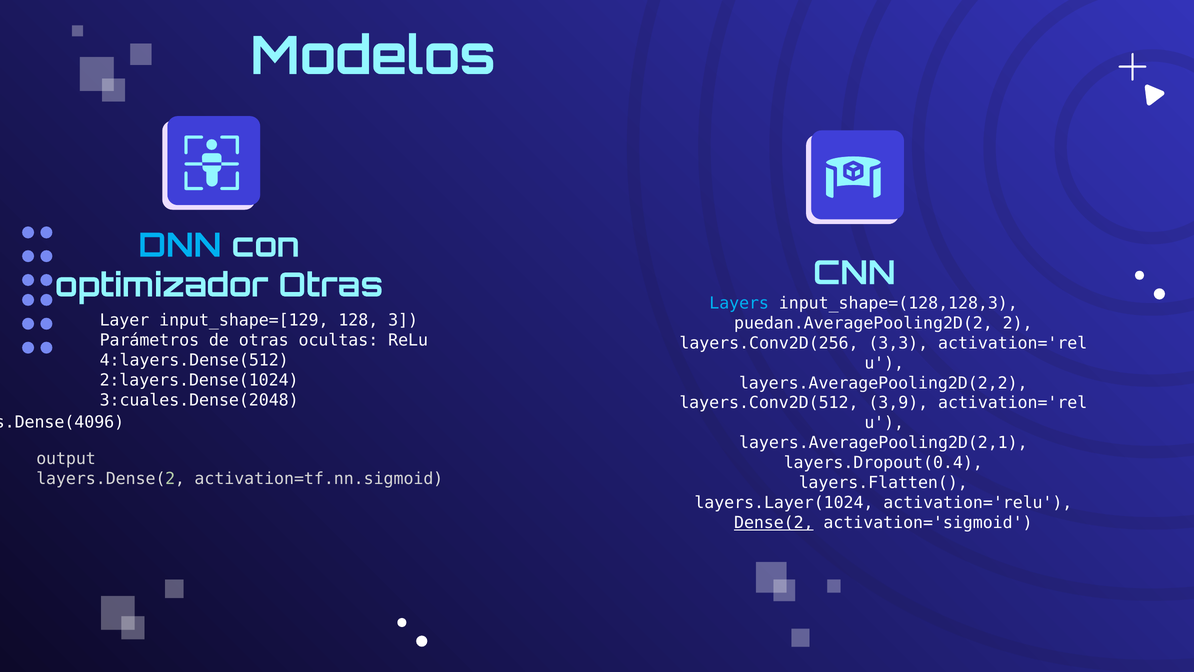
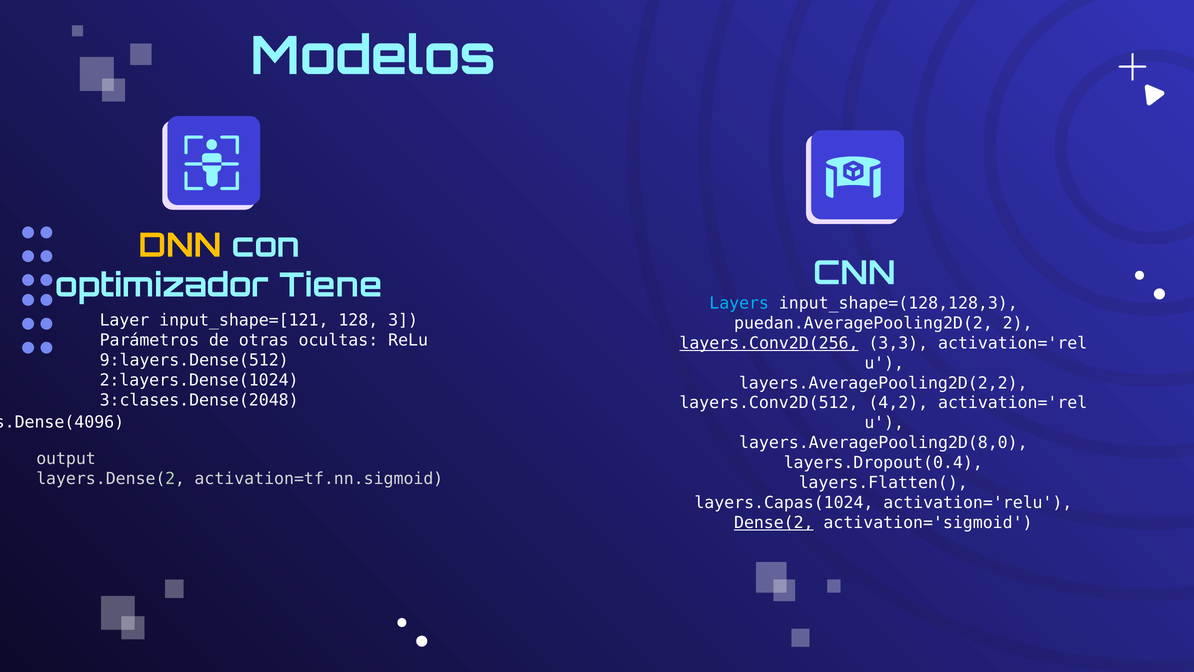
DNN colour: light blue -> yellow (180, 246)
optimizador Otras: Otras -> Tiene (331, 285)
input_shape=[129: input_shape=[129 -> input_shape=[121 (244, 320)
layers.Conv2D(256 underline: none -> present (769, 343)
4:layers.Dense(512: 4:layers.Dense(512 -> 9:layers.Dense(512 (194, 360)
3:cuales.Dense(2048: 3:cuales.Dense(2048 -> 3:clases.Dense(2048 (199, 400)
3,9: 3,9 -> 4,2 (898, 403)
layers.AveragePooling2D(2,1: layers.AveragePooling2D(2,1 -> layers.AveragePooling2D(8,0 (883, 443)
layers.Layer(1024: layers.Layer(1024 -> layers.Capas(1024 (784, 502)
